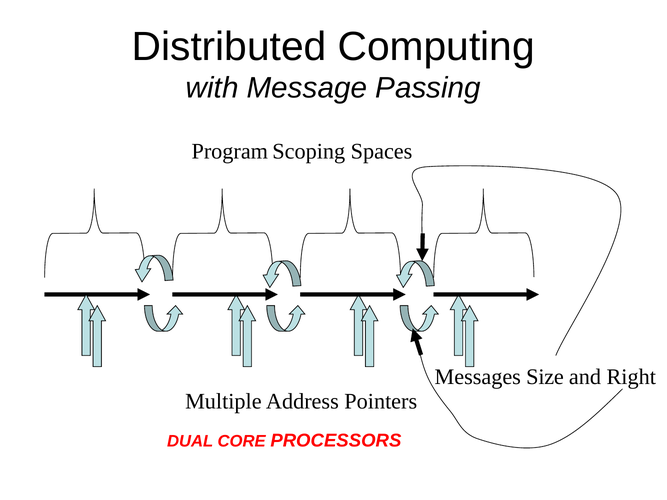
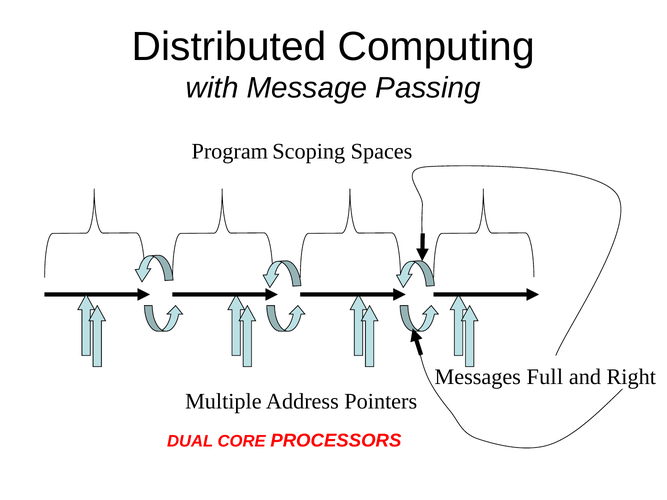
Size: Size -> Full (545, 377)
